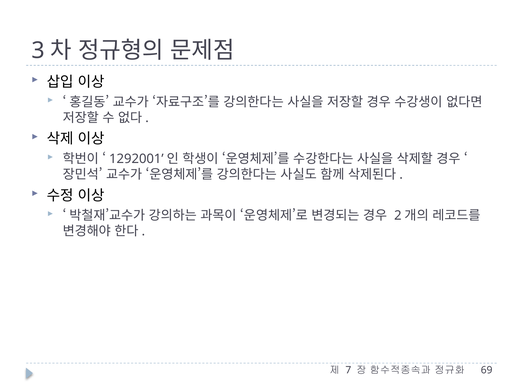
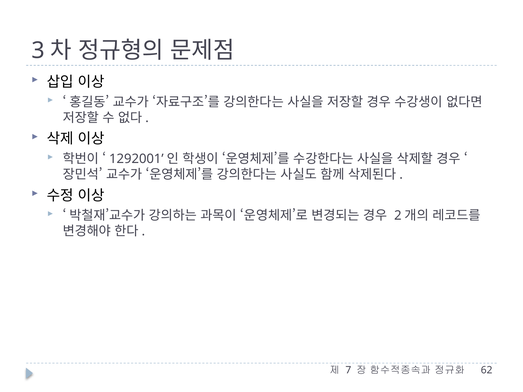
69: 69 -> 62 (487, 370)
